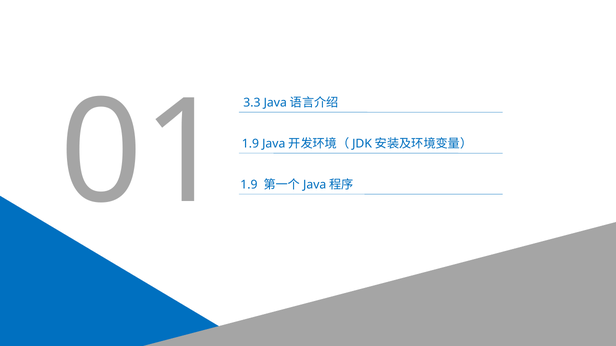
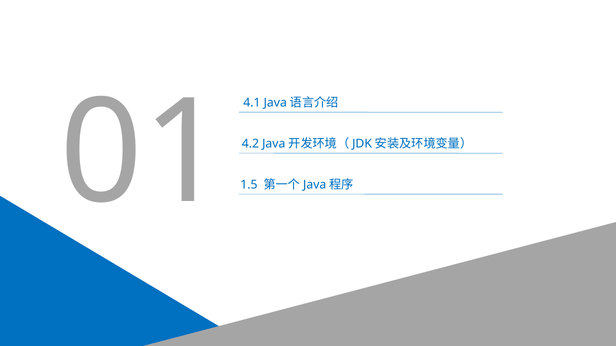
3.3: 3.3 -> 4.1 (252, 103)
1.9: 1.9 -> 4.2 (250, 144)
1.9: 1.9 -> 1.5 (249, 185)
